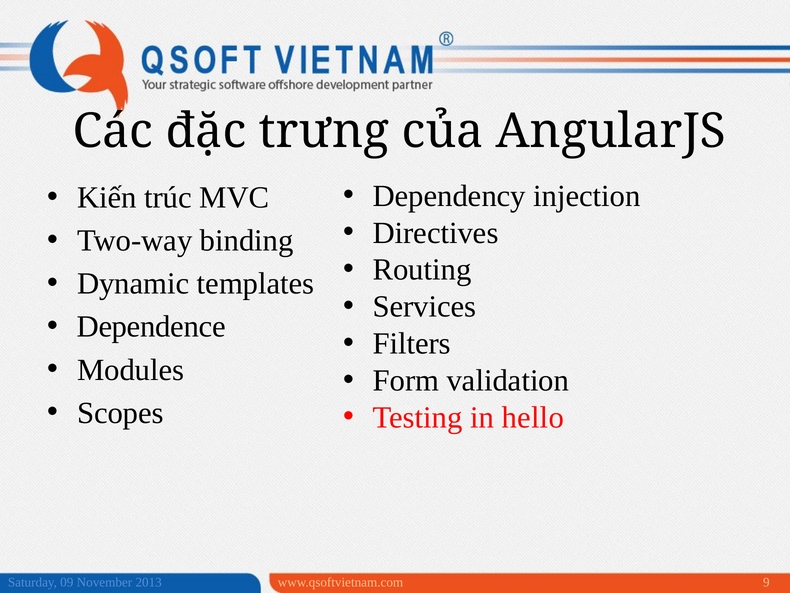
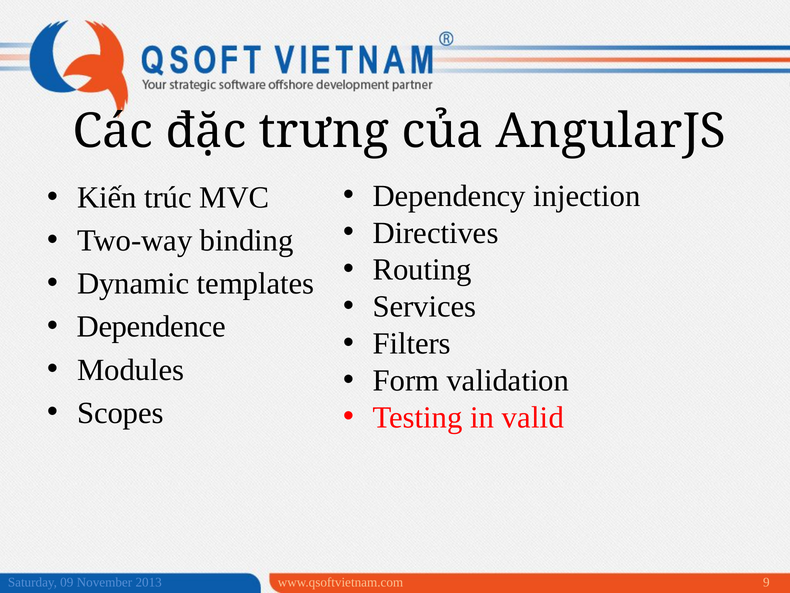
hello: hello -> valid (533, 417)
